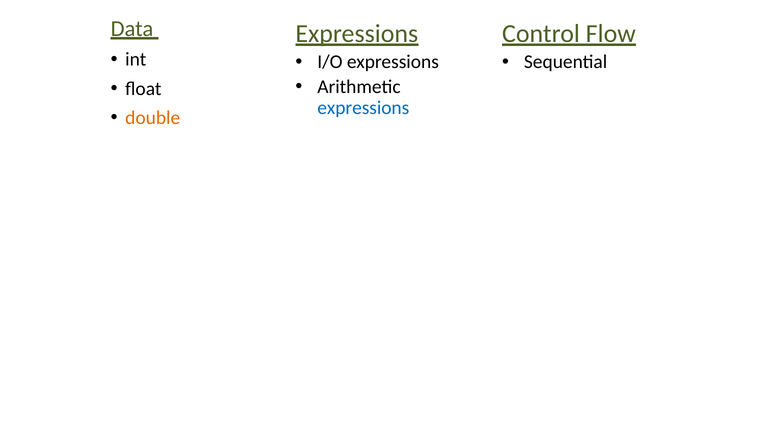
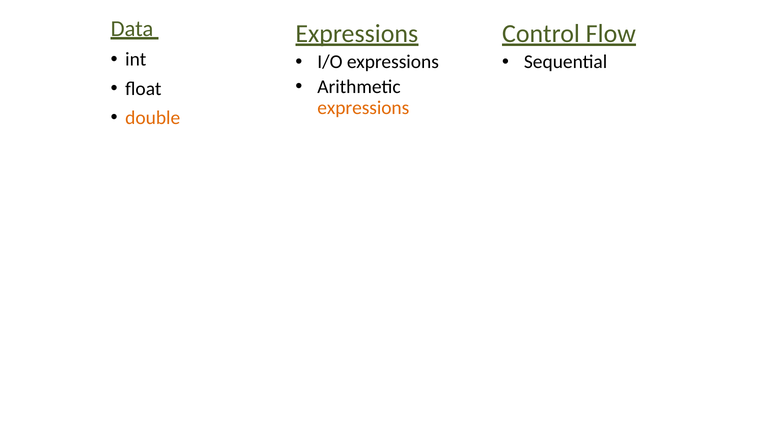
expressions colour: blue -> orange (363, 108)
